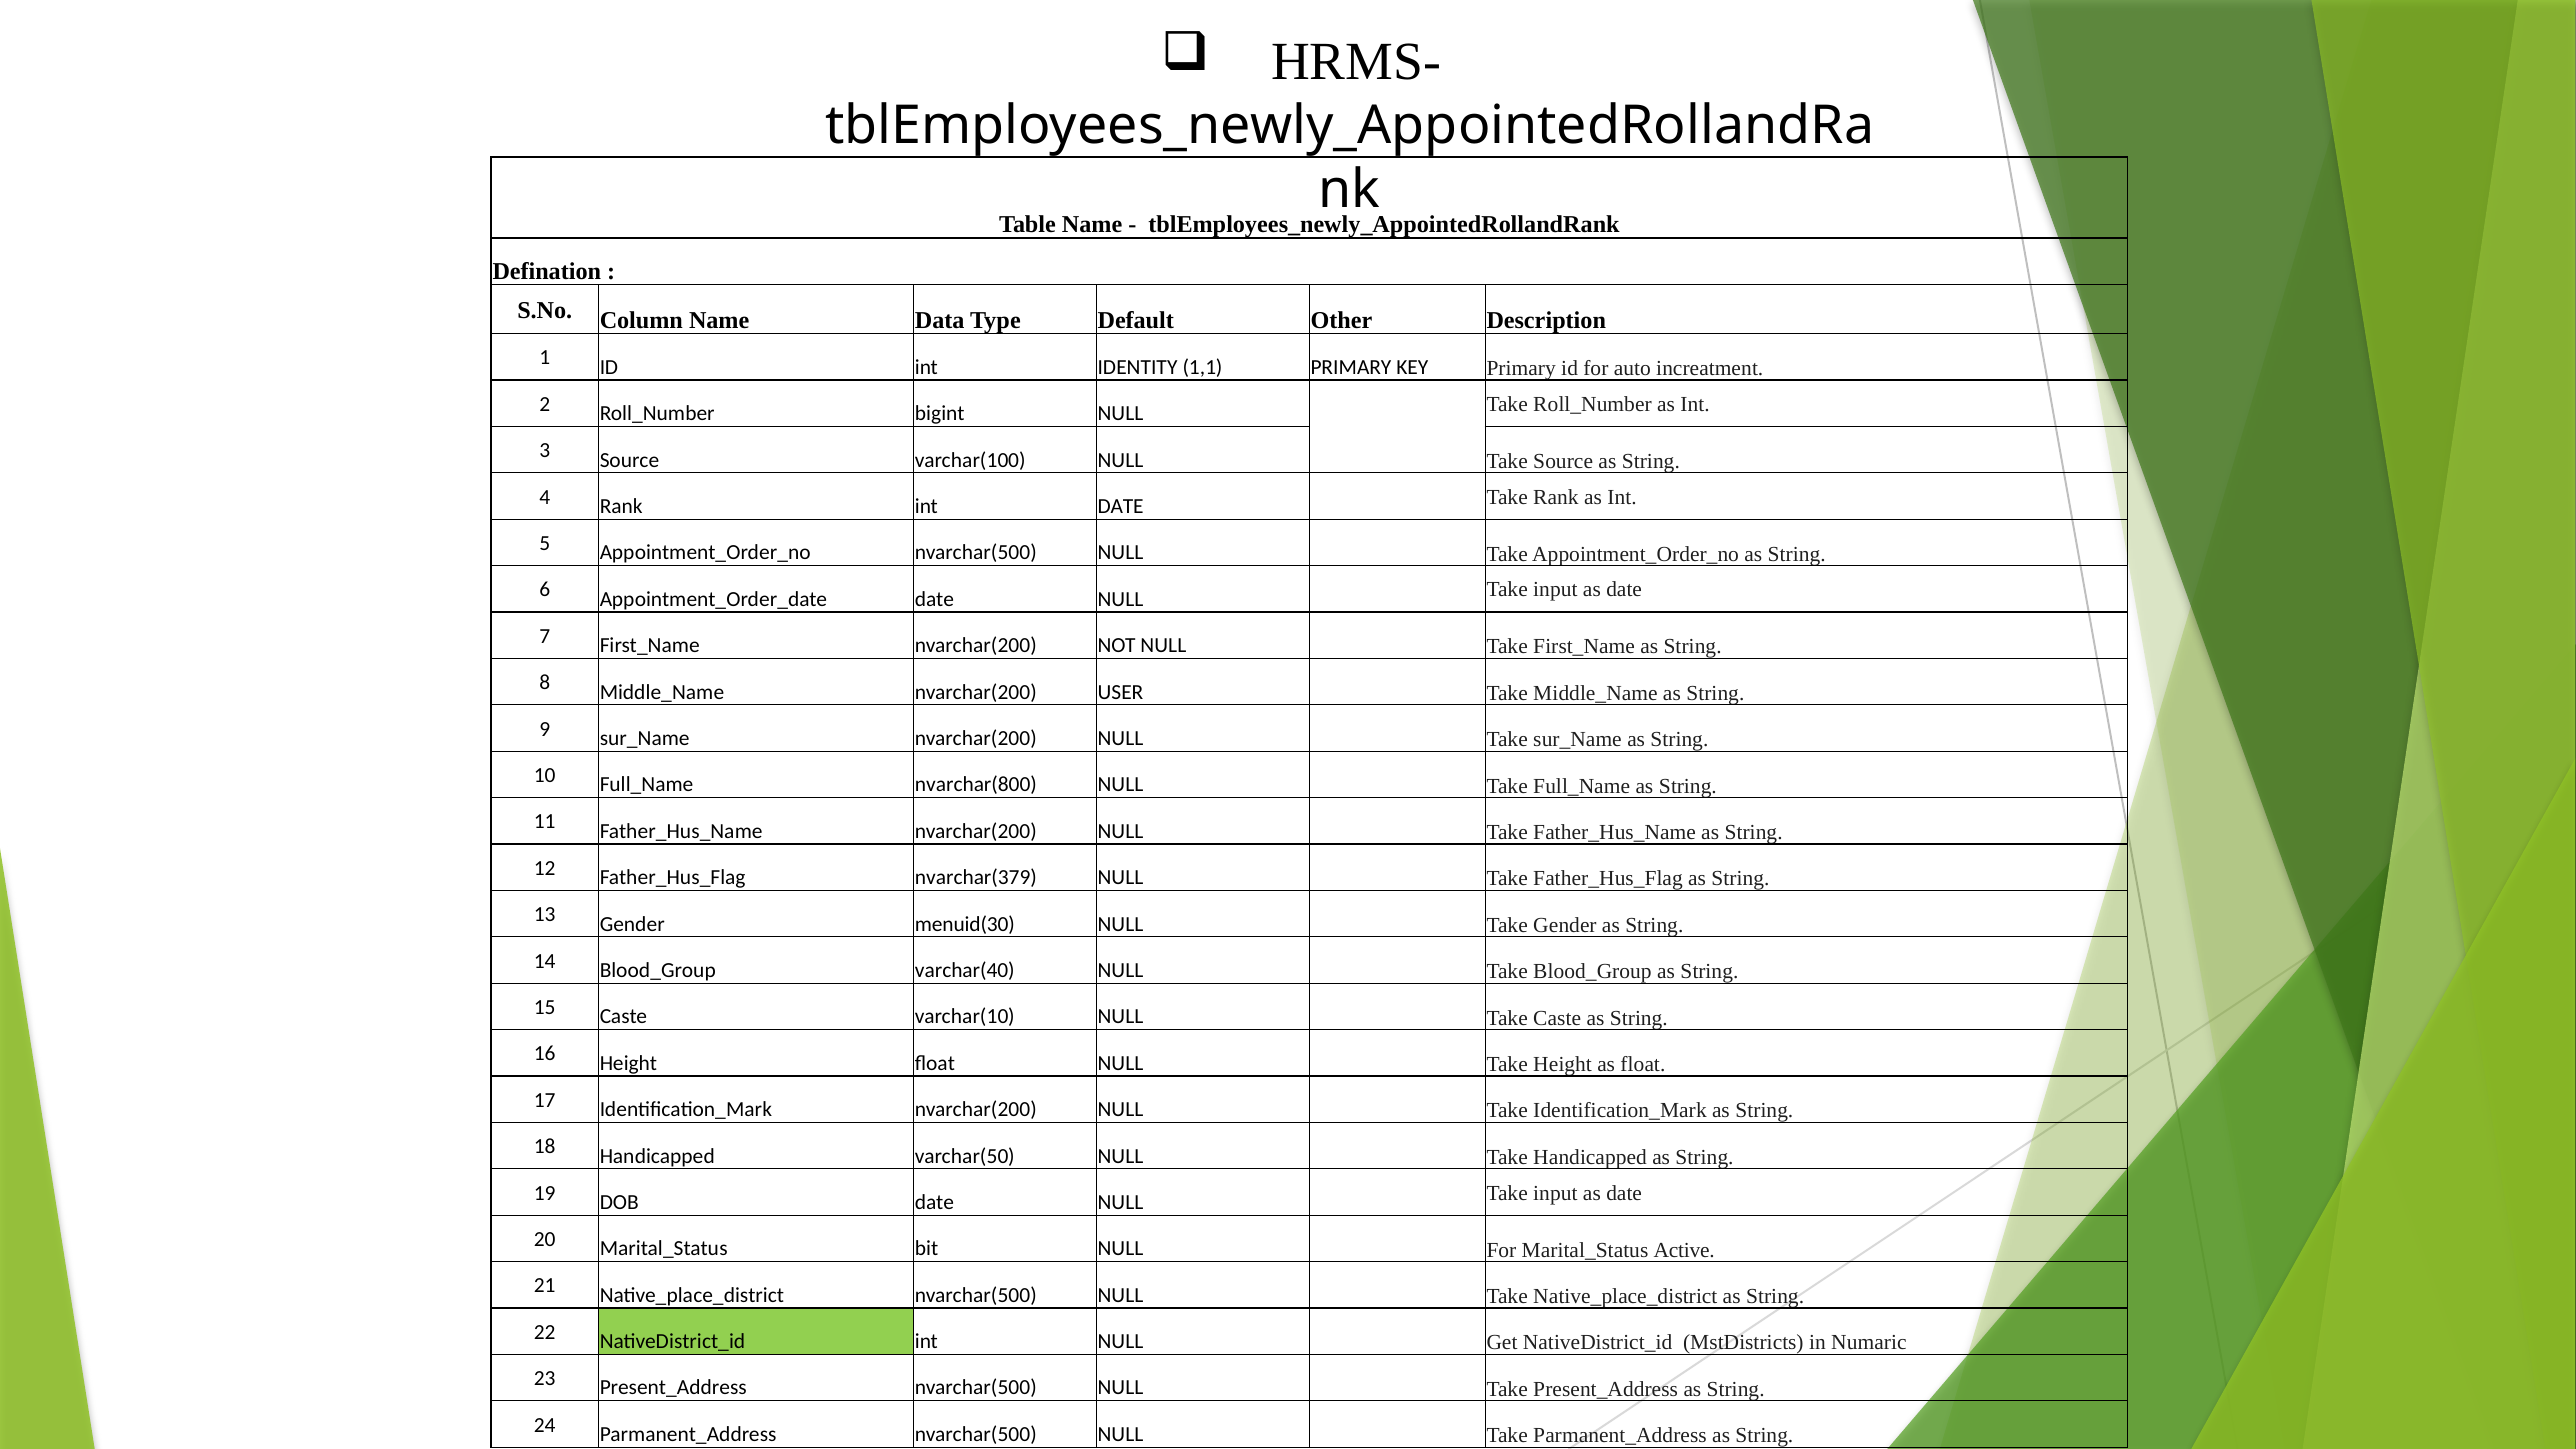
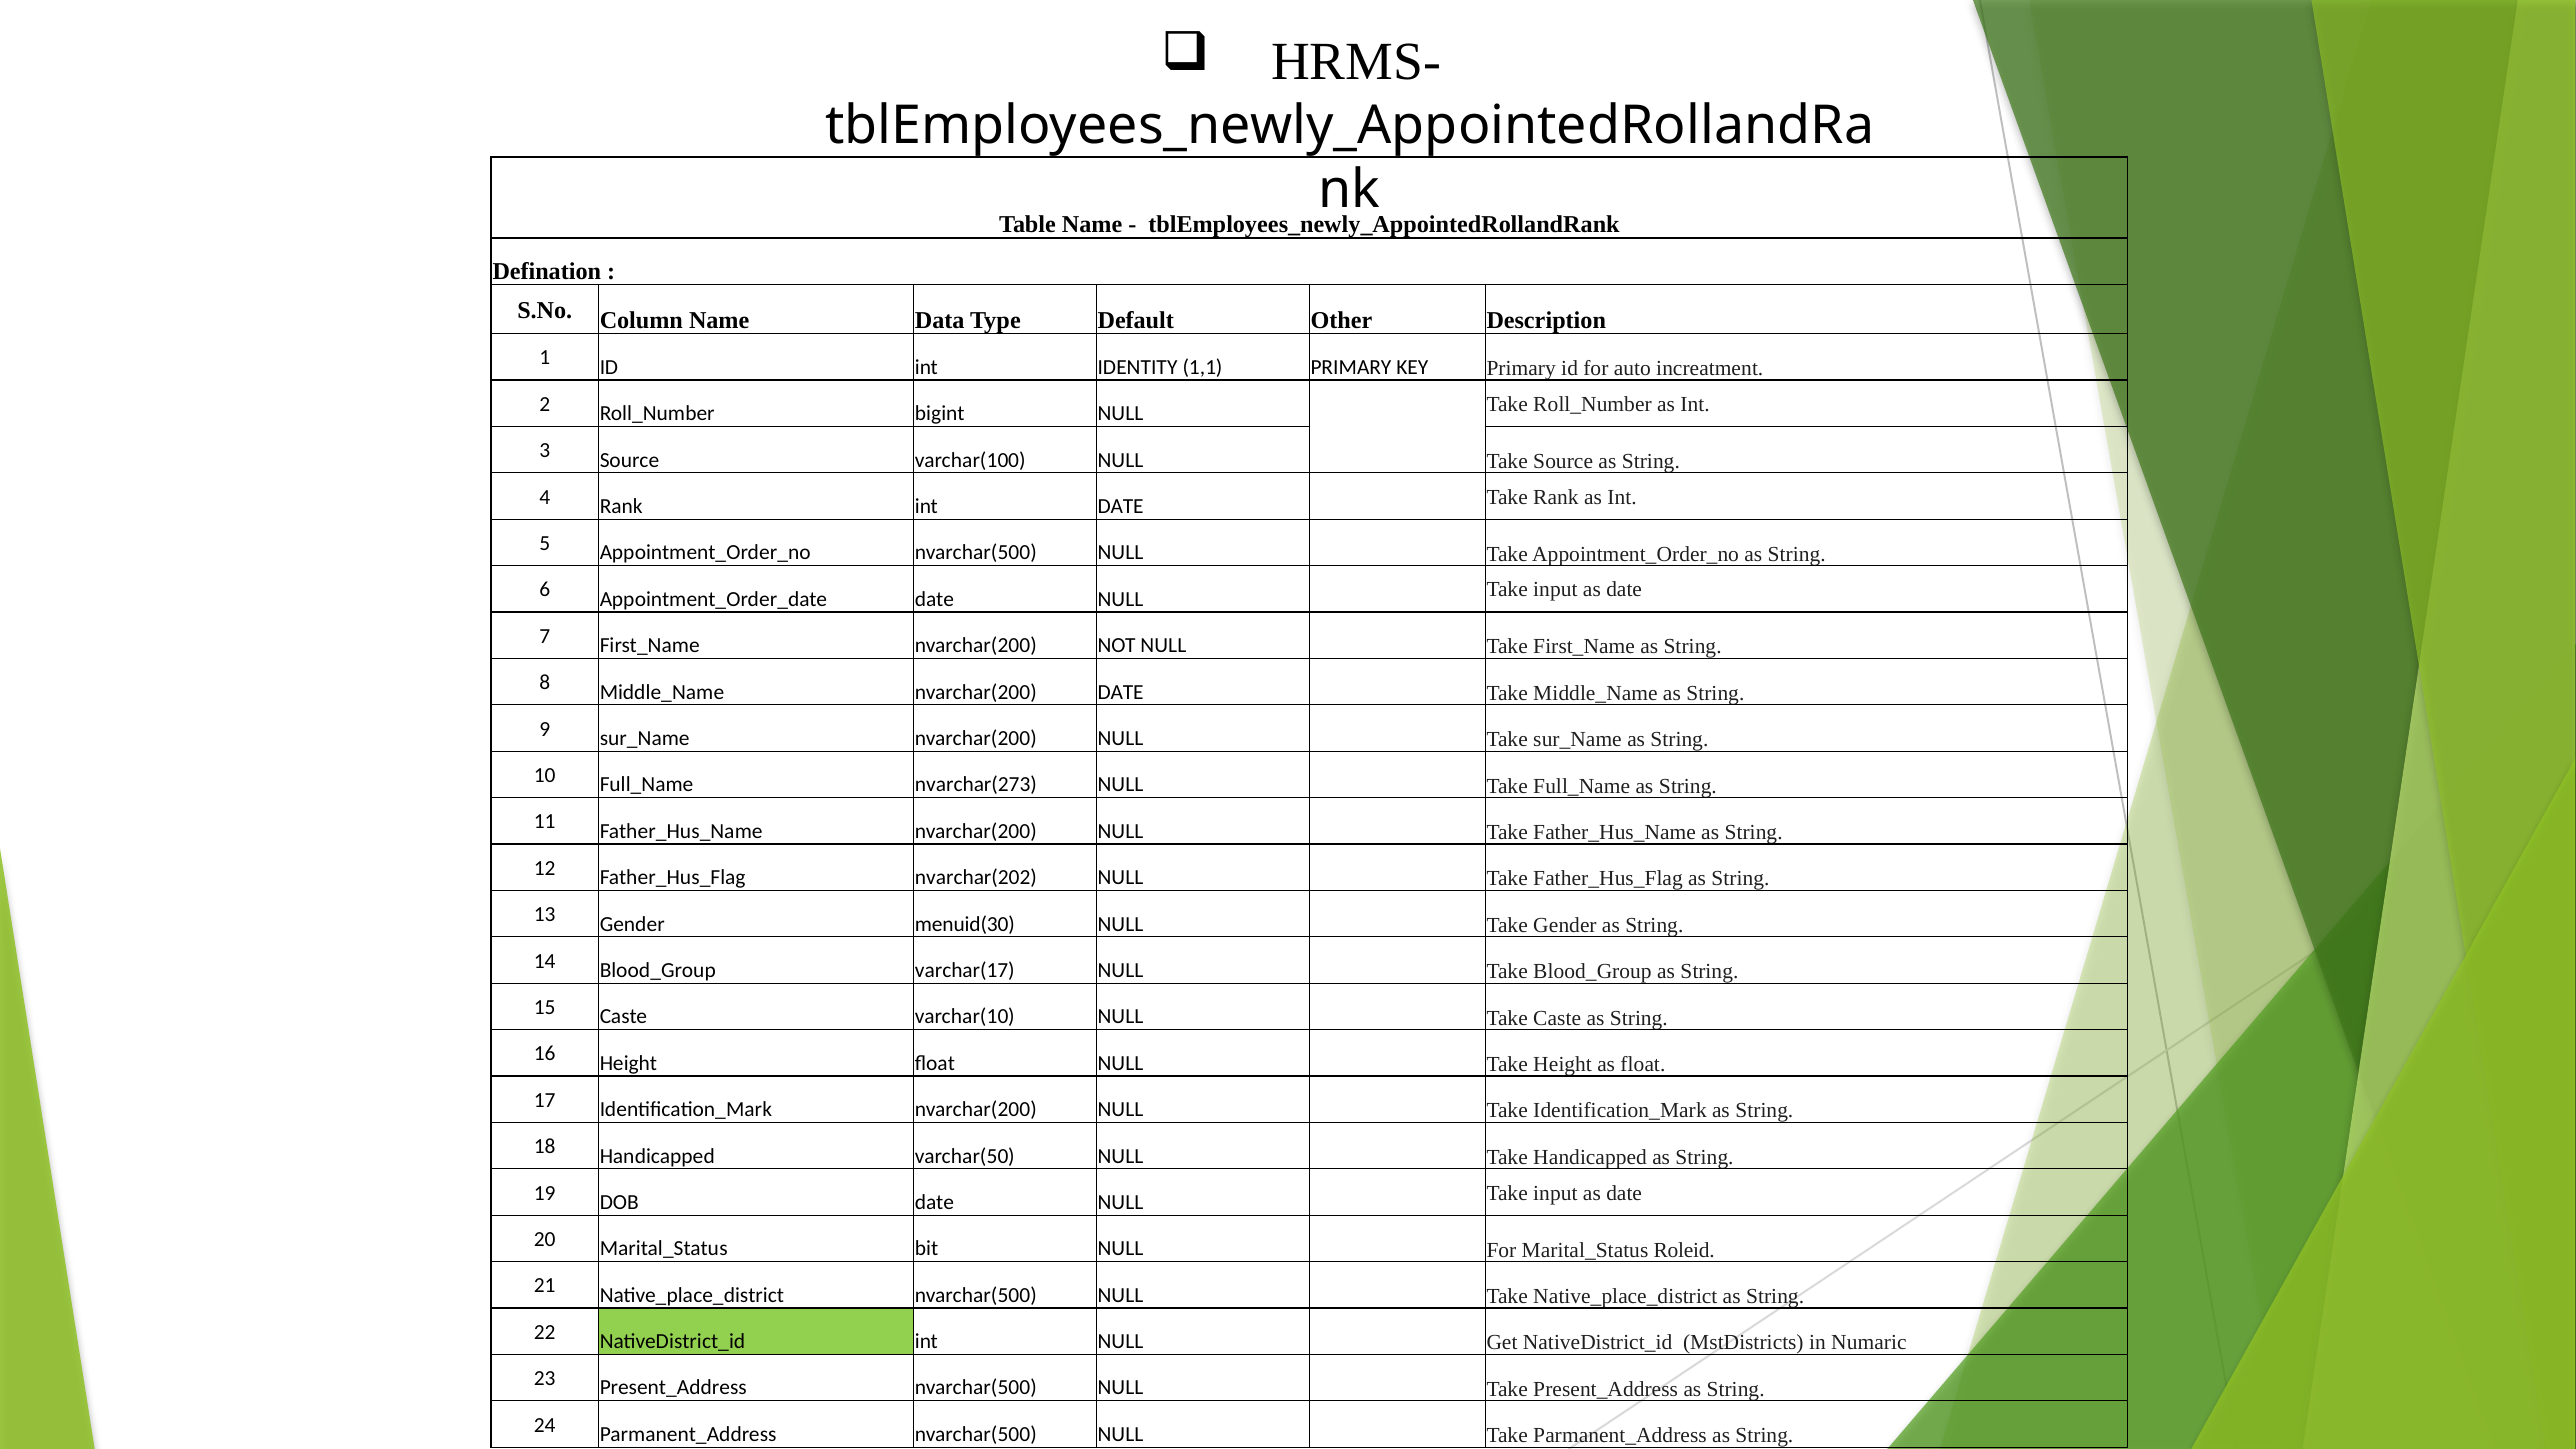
nvarchar(200 USER: USER -> DATE (1121, 692)
nvarchar(800: nvarchar(800 -> nvarchar(273 (976, 785)
nvarchar(379: nvarchar(379 -> nvarchar(202 (976, 878)
varchar(40: varchar(40 -> varchar(17 (965, 970)
Active: Active -> Roleid (1684, 1250)
